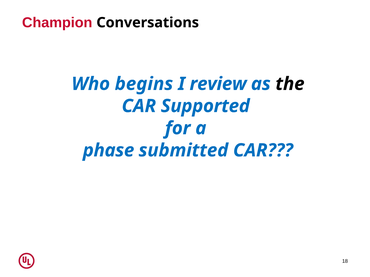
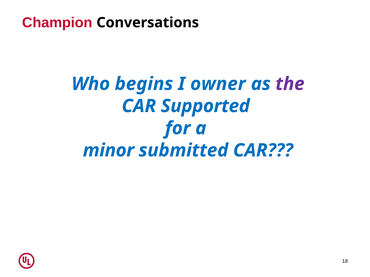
review: review -> owner (218, 84)
the colour: black -> purple (290, 84)
phase: phase -> minor (109, 151)
